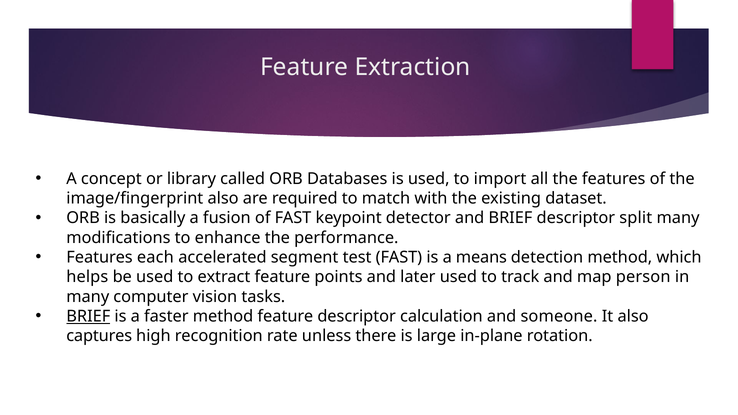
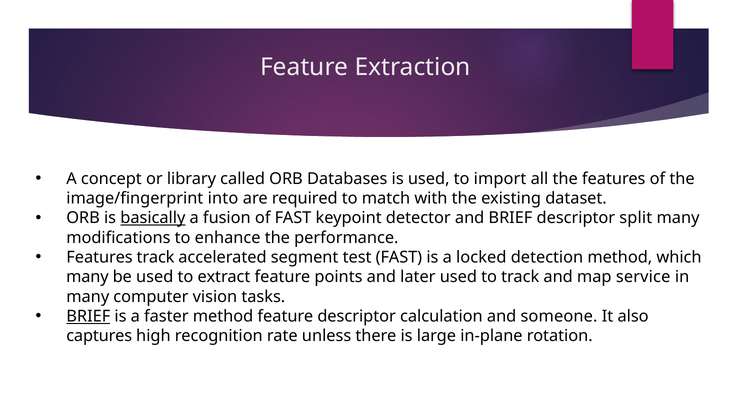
image/fingerprint also: also -> into (223, 199)
basically underline: none -> present (153, 218)
Features each: each -> track (156, 257)
means: means -> locked (481, 257)
helps: helps -> many (87, 277)
person: person -> service (643, 277)
